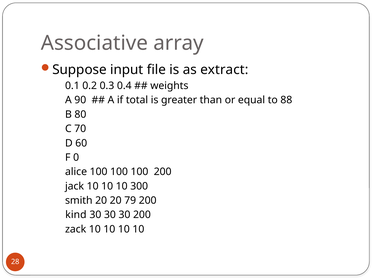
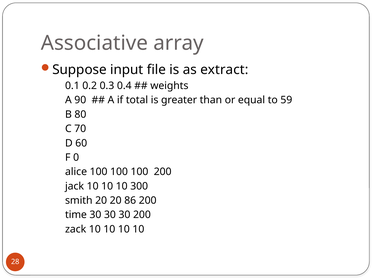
88: 88 -> 59 (286, 100)
79: 79 -> 86 (130, 200)
kind: kind -> time (76, 215)
